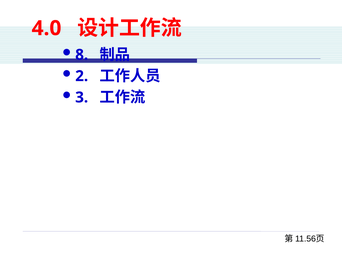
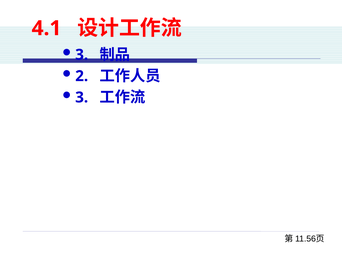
4.0: 4.0 -> 4.1 (47, 28)
8: 8 -> 3 (82, 55)
